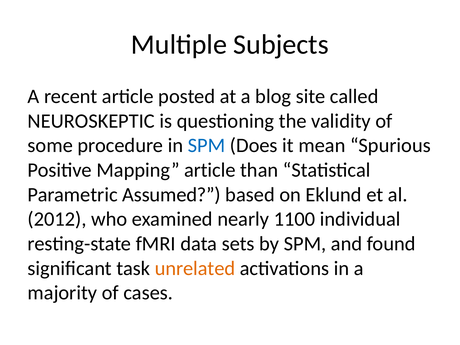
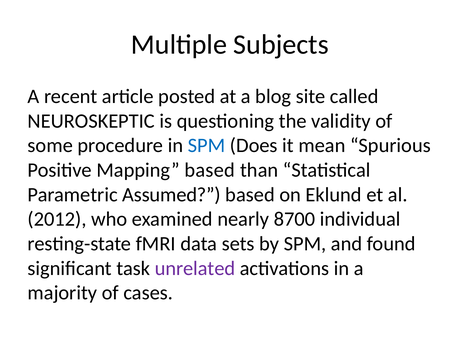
Mapping article: article -> based (210, 170)
1100: 1100 -> 8700 (294, 219)
unrelated colour: orange -> purple (195, 268)
